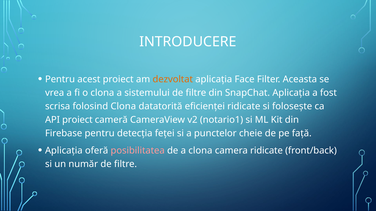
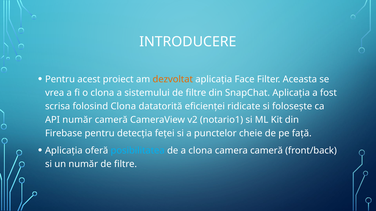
API proiect: proiect -> număr (77, 120)
posibilitatea colour: pink -> light blue (138, 151)
camera ridicate: ridicate -> cameră (267, 151)
